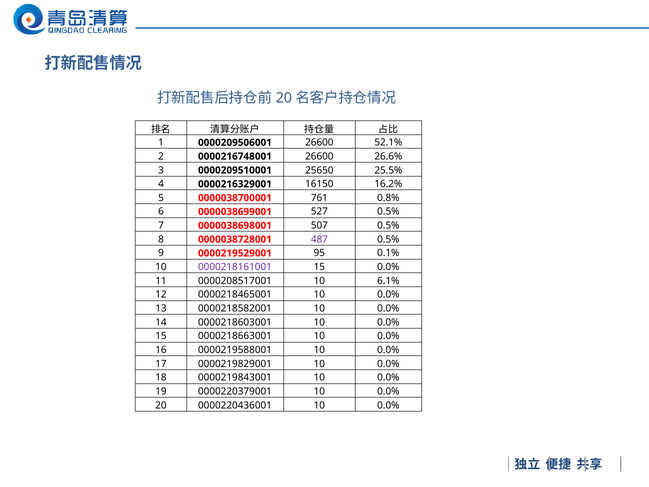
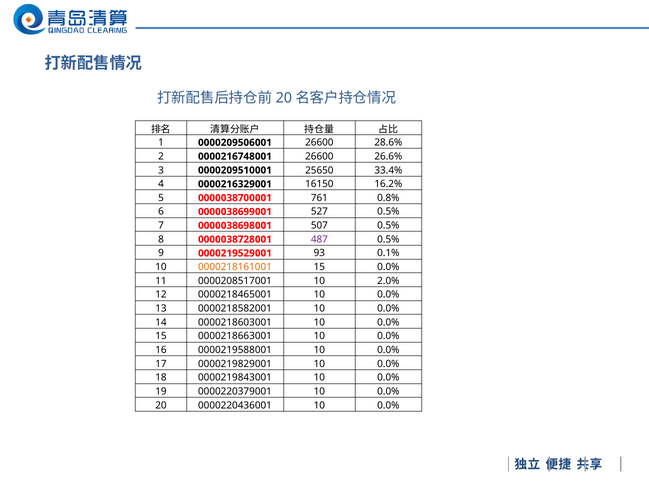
52.1%: 52.1% -> 28.6% (388, 142)
25.5%: 25.5% -> 33.4% (388, 170)
95: 95 -> 93 (319, 253)
0000218161001 colour: purple -> orange (235, 267)
6.1%: 6.1% -> 2.0% (388, 281)
